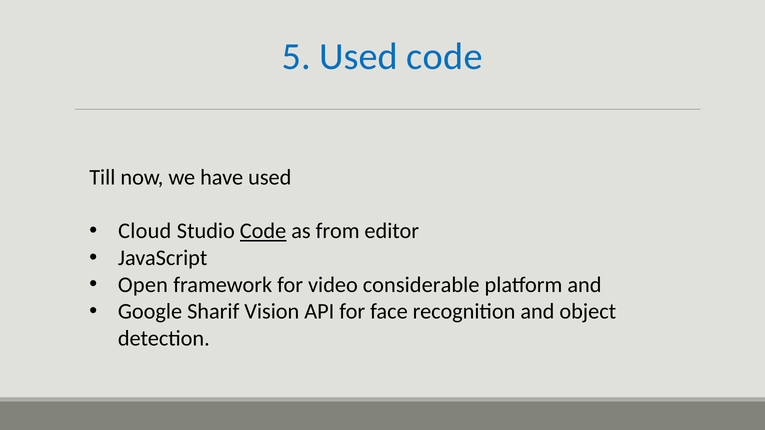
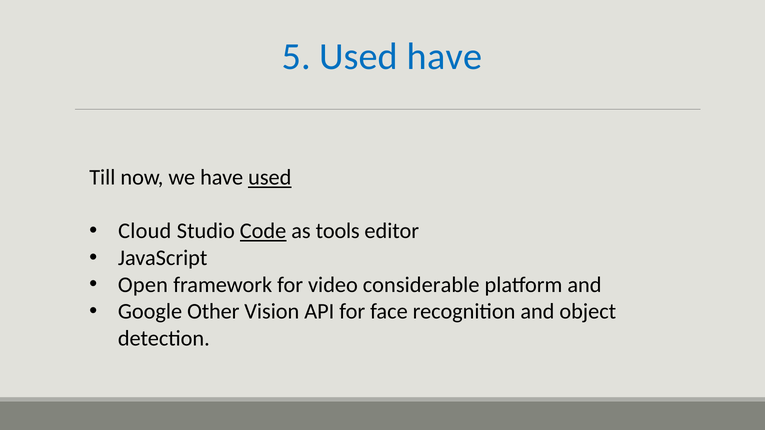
Used code: code -> have (444, 57)
used underline: none -> present (270, 178)
from: from -> tools (338, 231)
Sharif: Sharif -> Other (213, 312)
